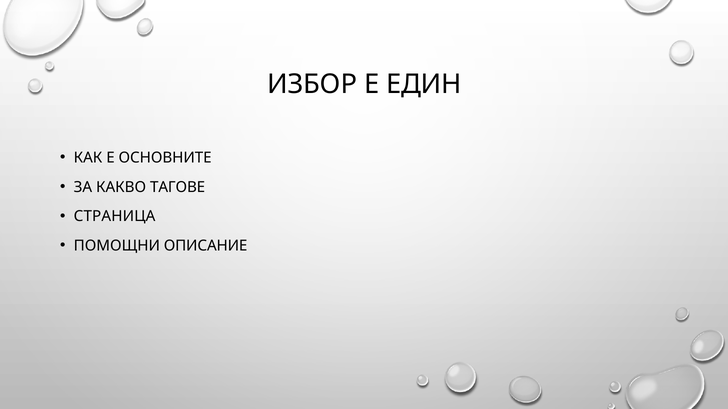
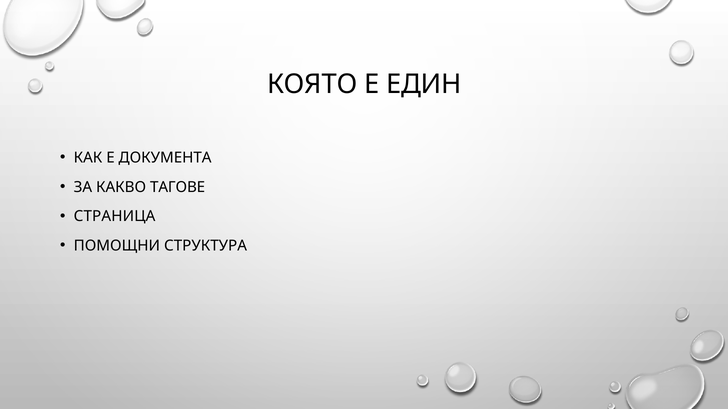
ИЗБОР: ИЗБОР -> КОЯТО (312, 84)
ОСНОВНИТЕ: ОСНОВНИТЕ -> ДОКУМЕНТА (165, 158)
ОПИСАНИЕ: ОПИСАНИЕ -> СТРУКТУРА (206, 246)
